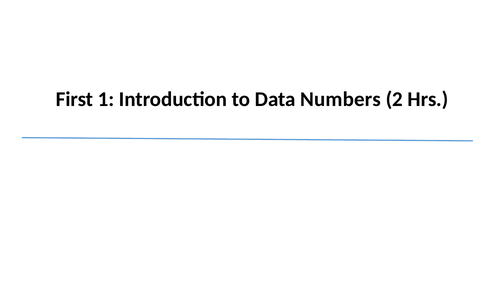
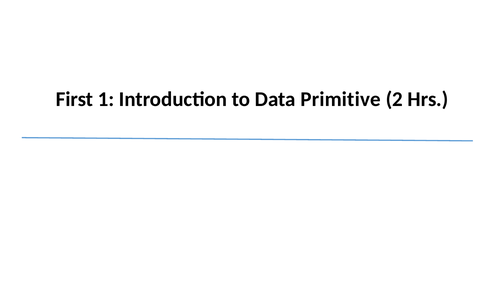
Numbers: Numbers -> Primitive (341, 99)
